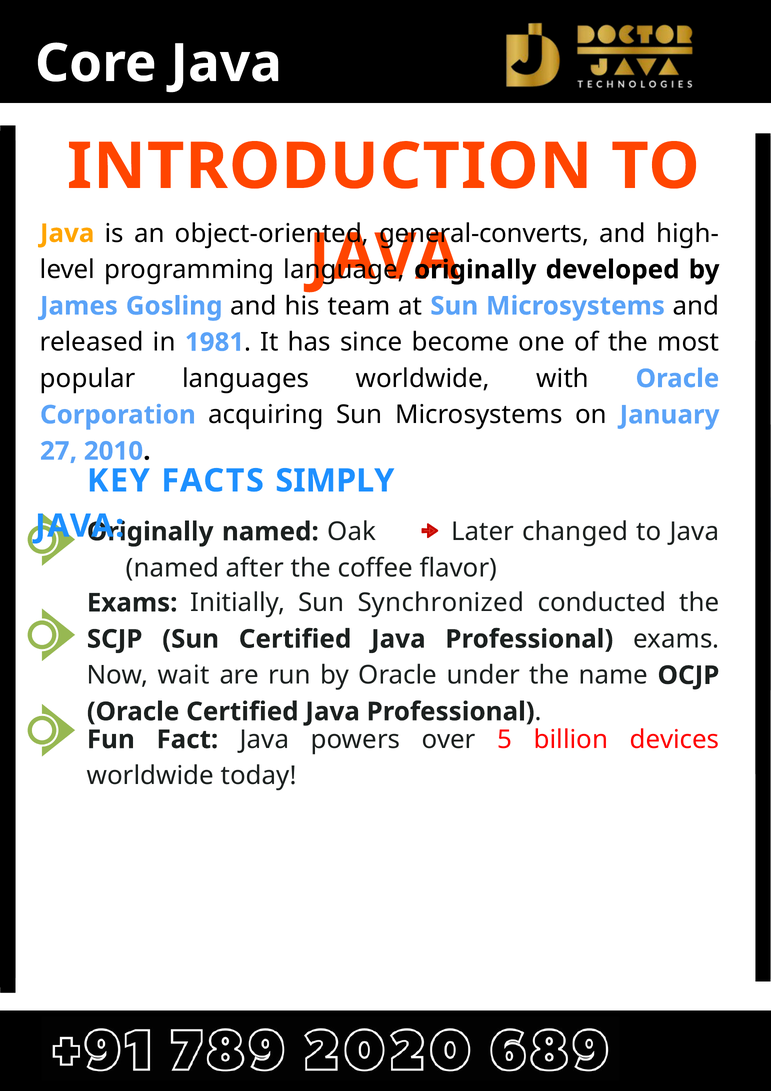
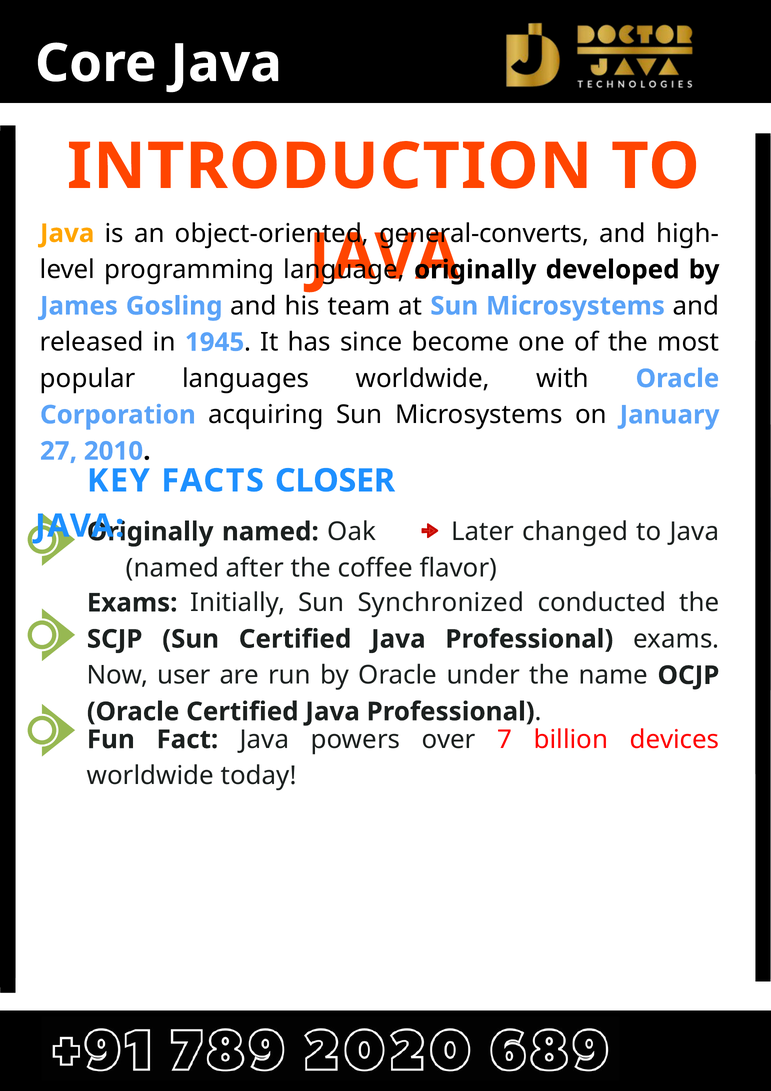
1981: 1981 -> 1945 (215, 342)
SIMPLY: SIMPLY -> CLOSER (335, 481)
wait: wait -> user (184, 675)
5: 5 -> 7 (505, 740)
